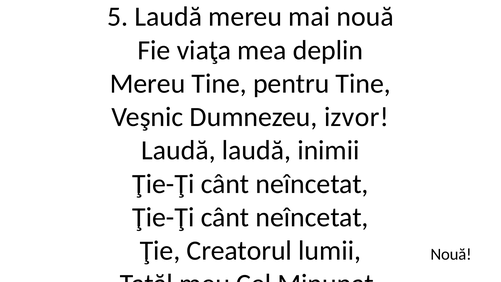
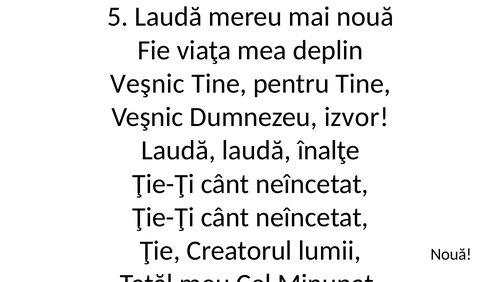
Mereu: Mereu -> Veşnic (147, 84)
inimii: inimii -> înalţe (329, 150)
